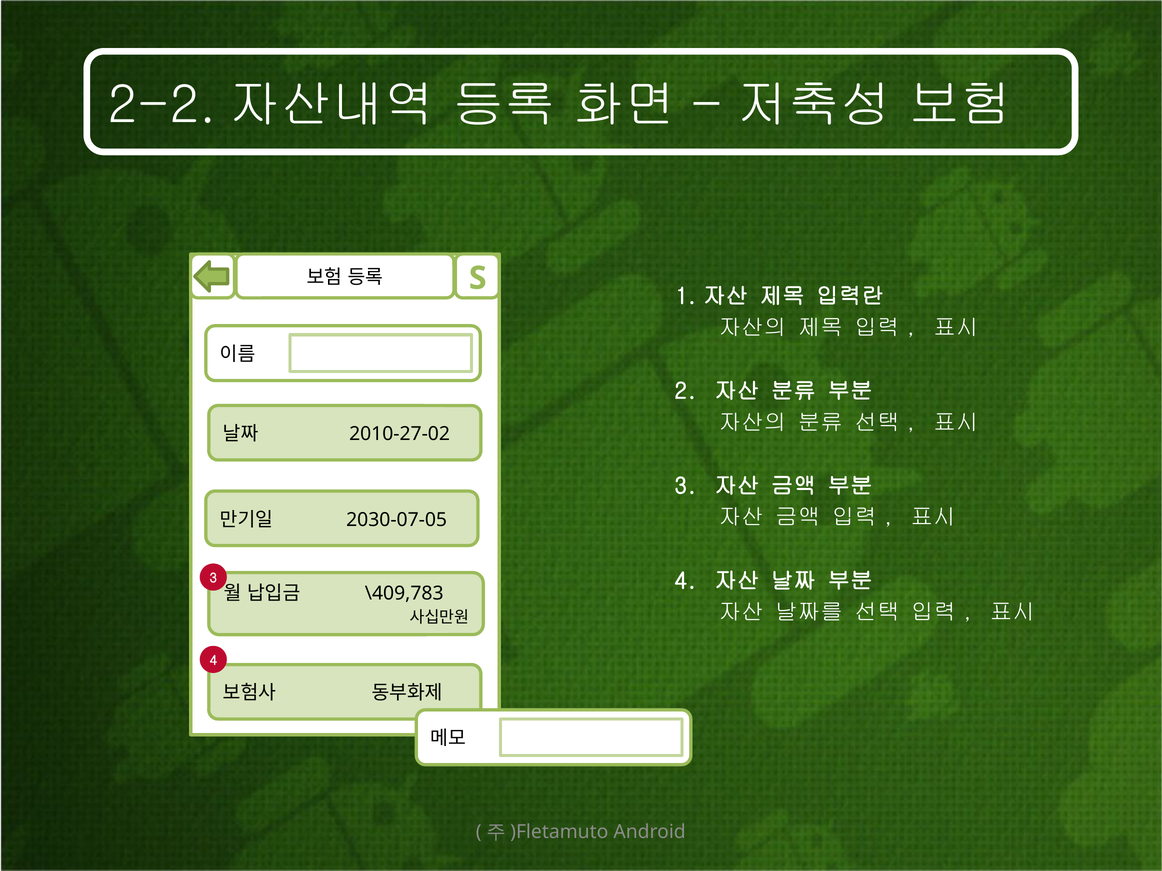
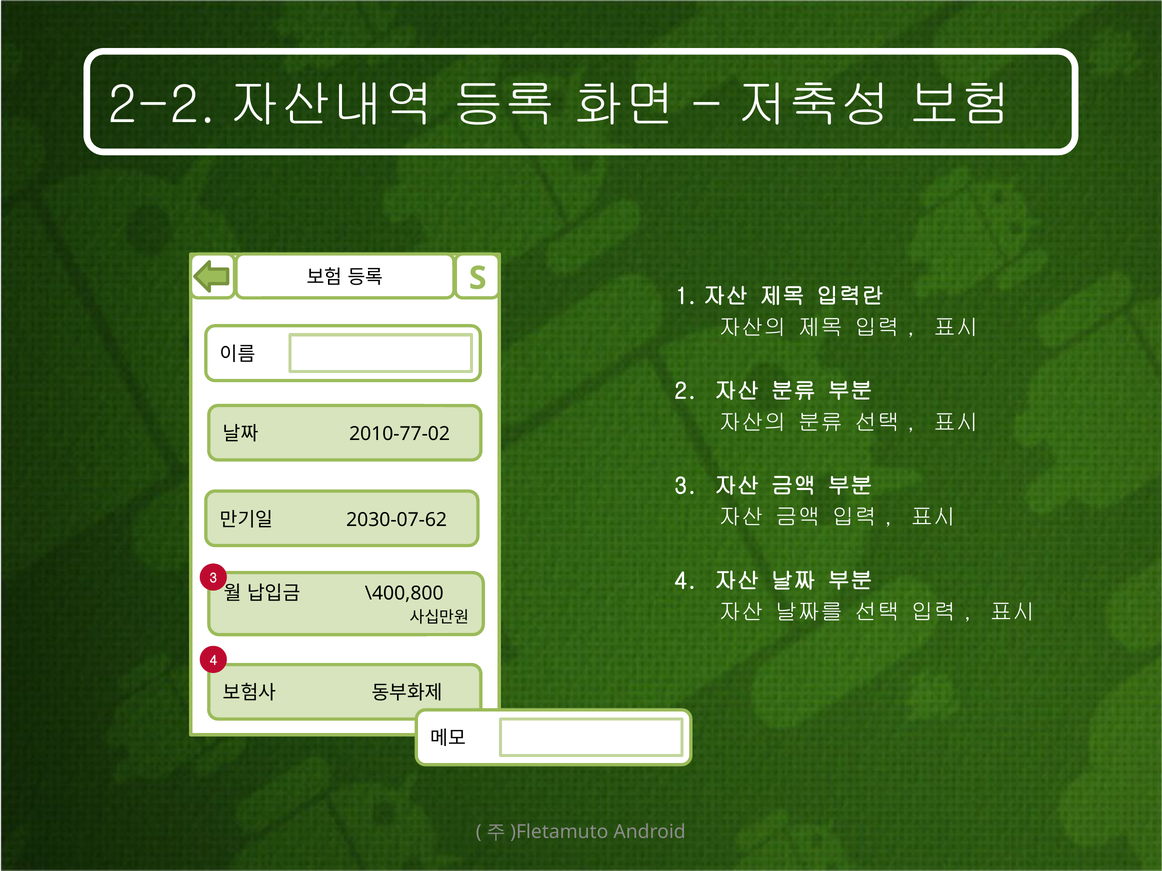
2010-27-02: 2010-27-02 -> 2010-77-02 (400, 434)
2030-07-05: 2030-07-05 -> 2030-07-62 (397, 520)
\409,783: \409,783 -> \400,800 (404, 594)
